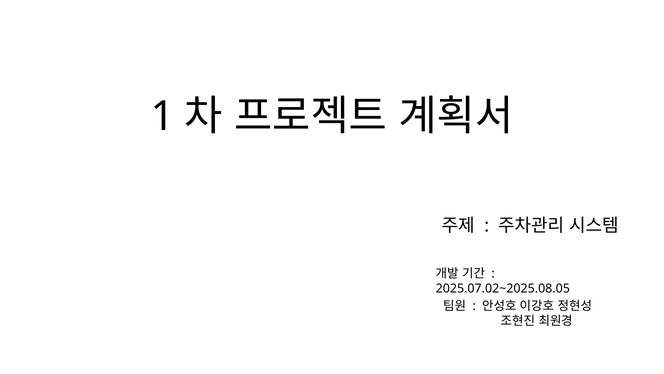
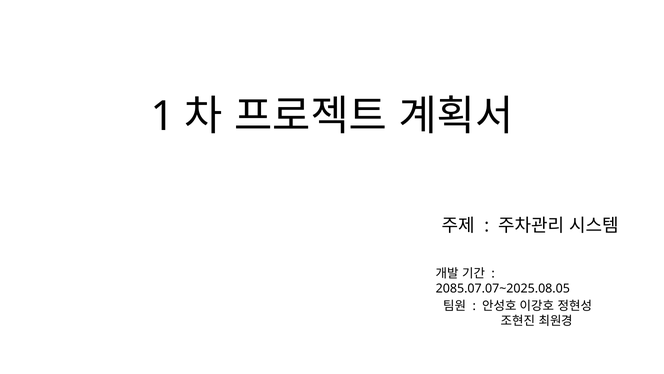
2025.07.02~2025.08.05: 2025.07.02~2025.08.05 -> 2085.07.07~2025.08.05 (503, 288)
